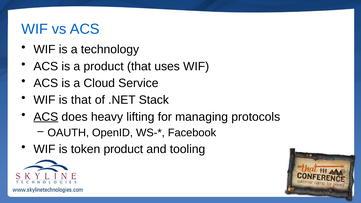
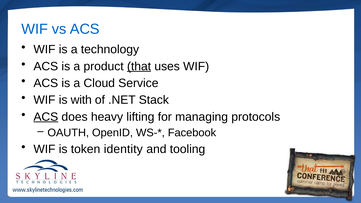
that underline: none -> present (139, 66)
is that: that -> with (81, 100)
token product: product -> identity (123, 149)
